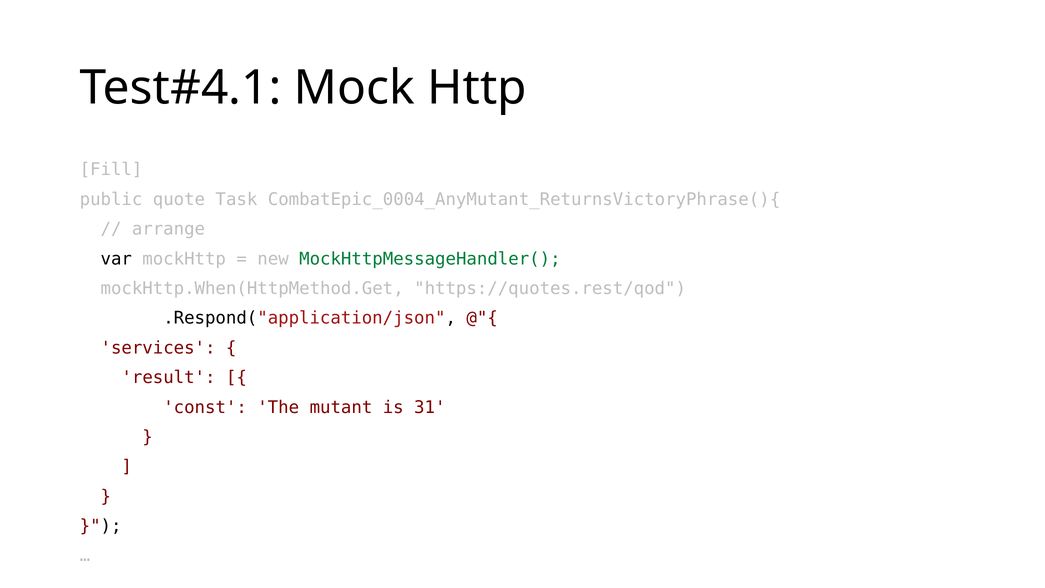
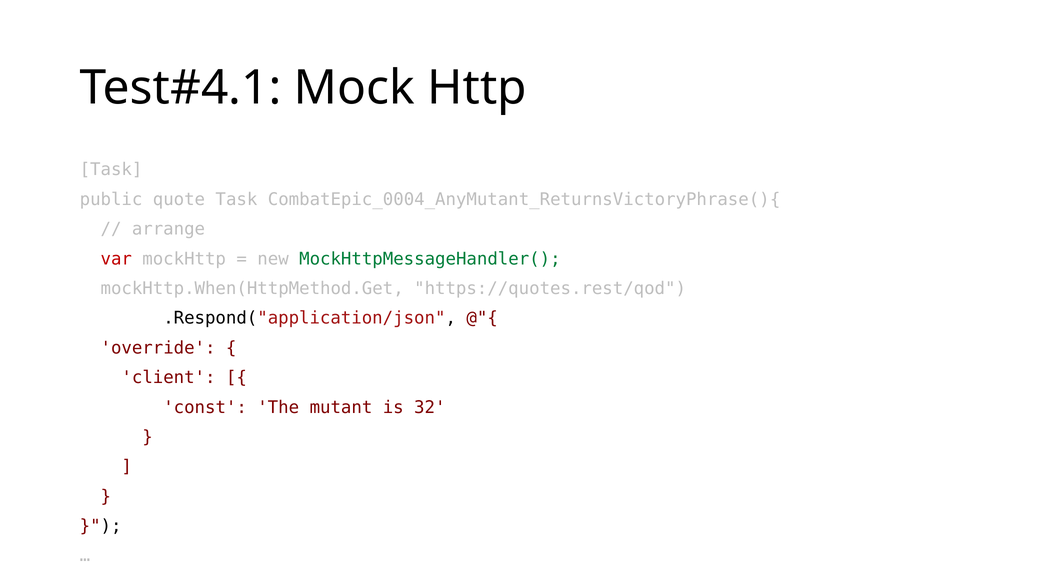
Fill: Fill -> Task (111, 170)
var colour: black -> red (116, 259)
services: services -> override (158, 348)
result: result -> client (169, 377)
31: 31 -> 32 (430, 407)
